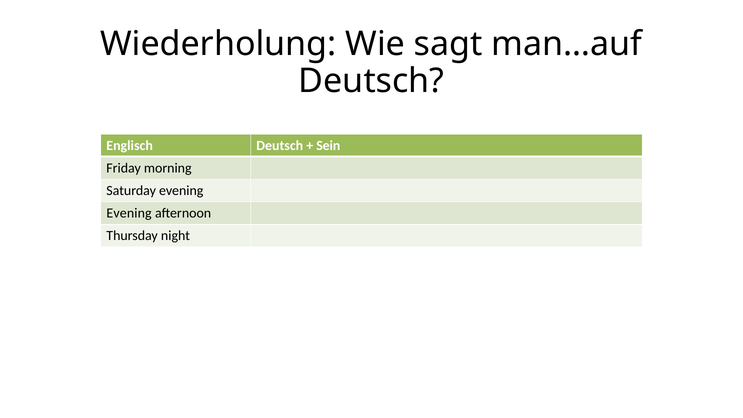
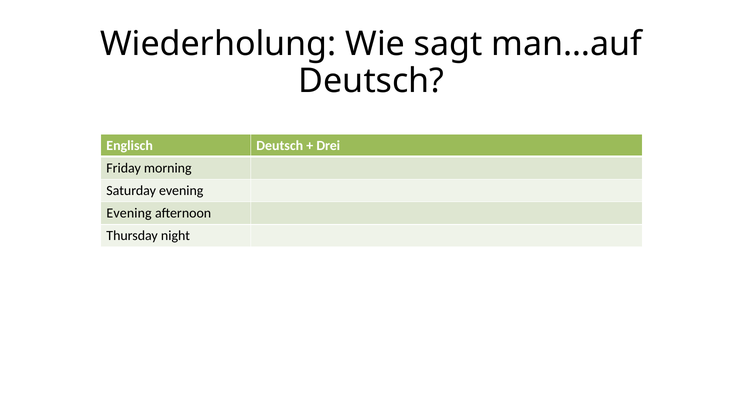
Sein: Sein -> Drei (328, 145)
